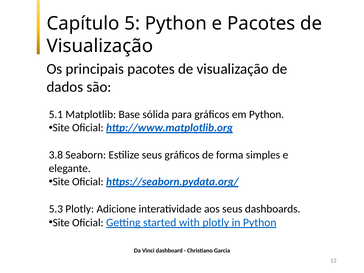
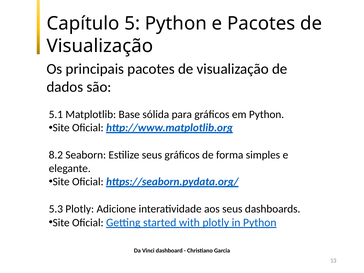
3.8: 3.8 -> 8.2 (56, 155)
